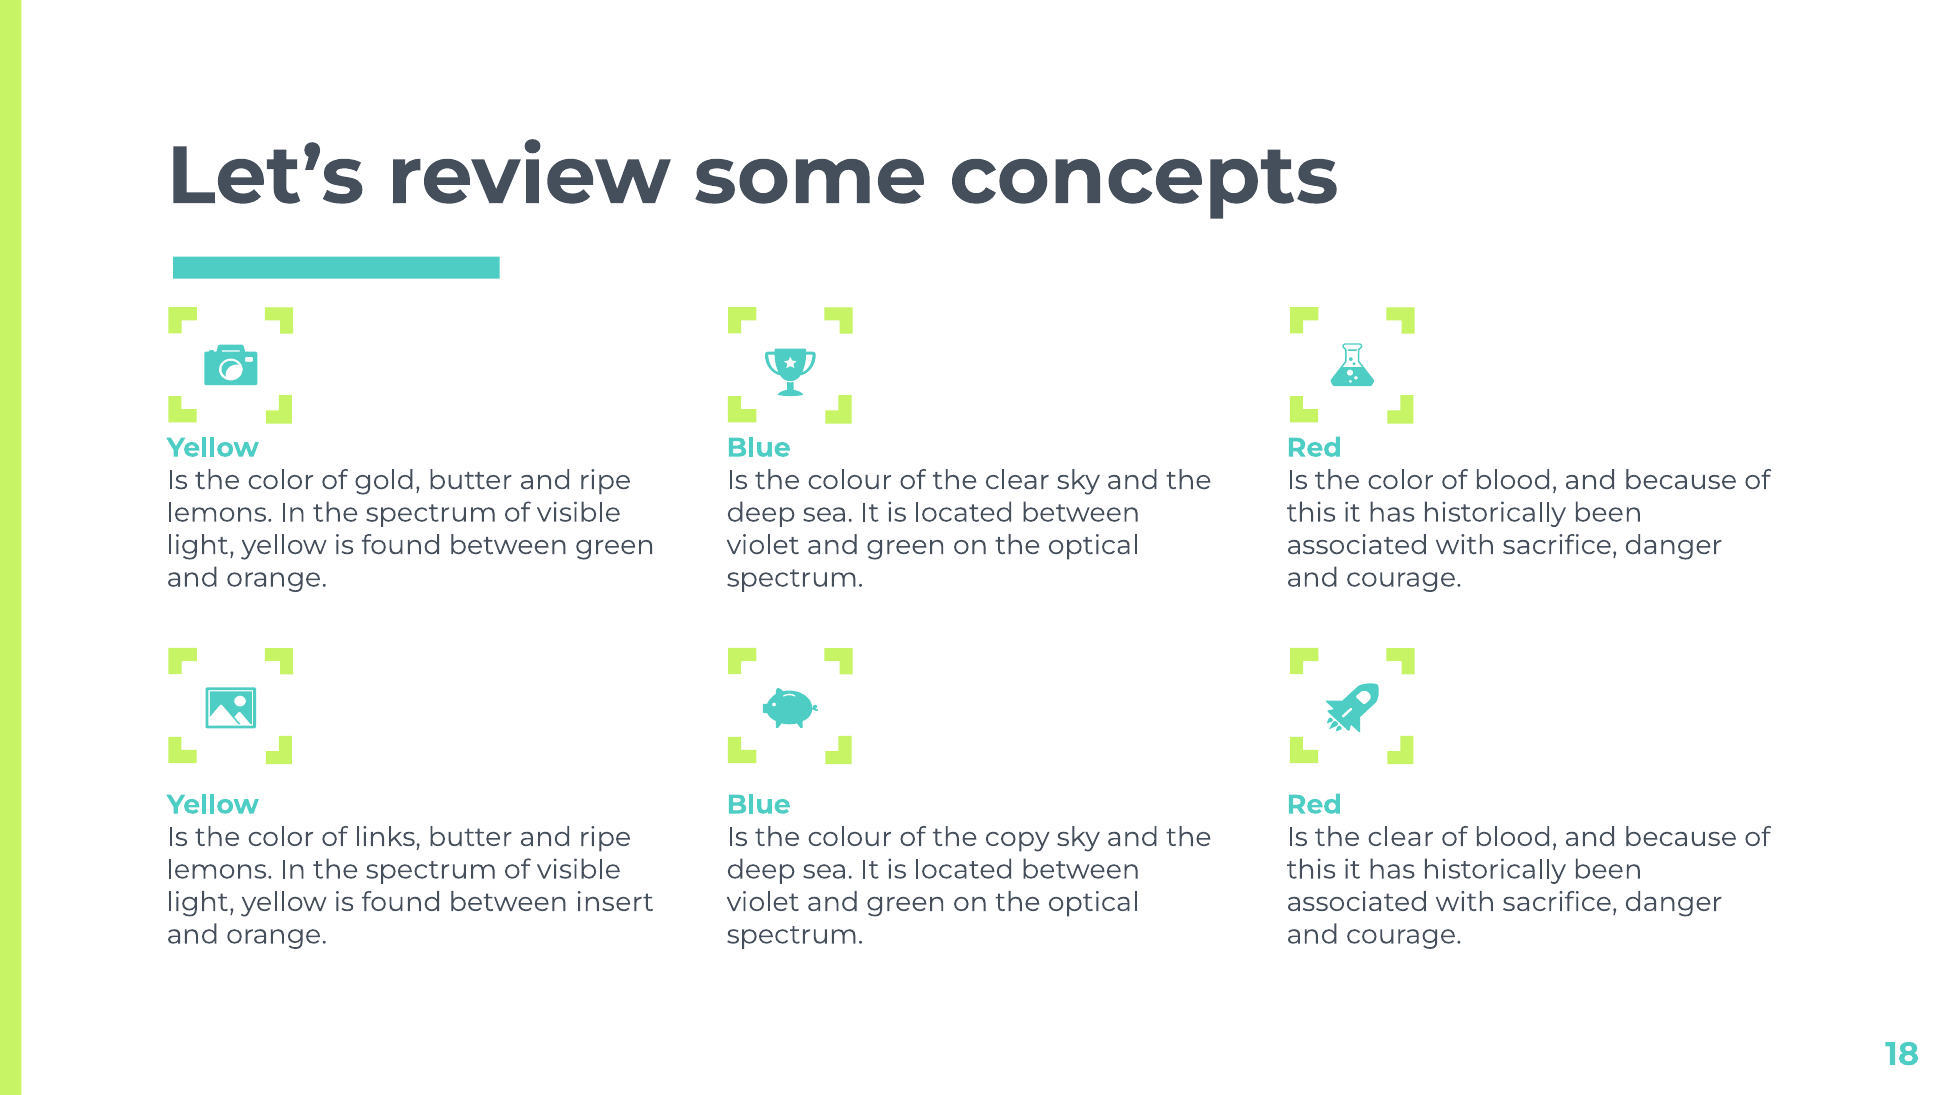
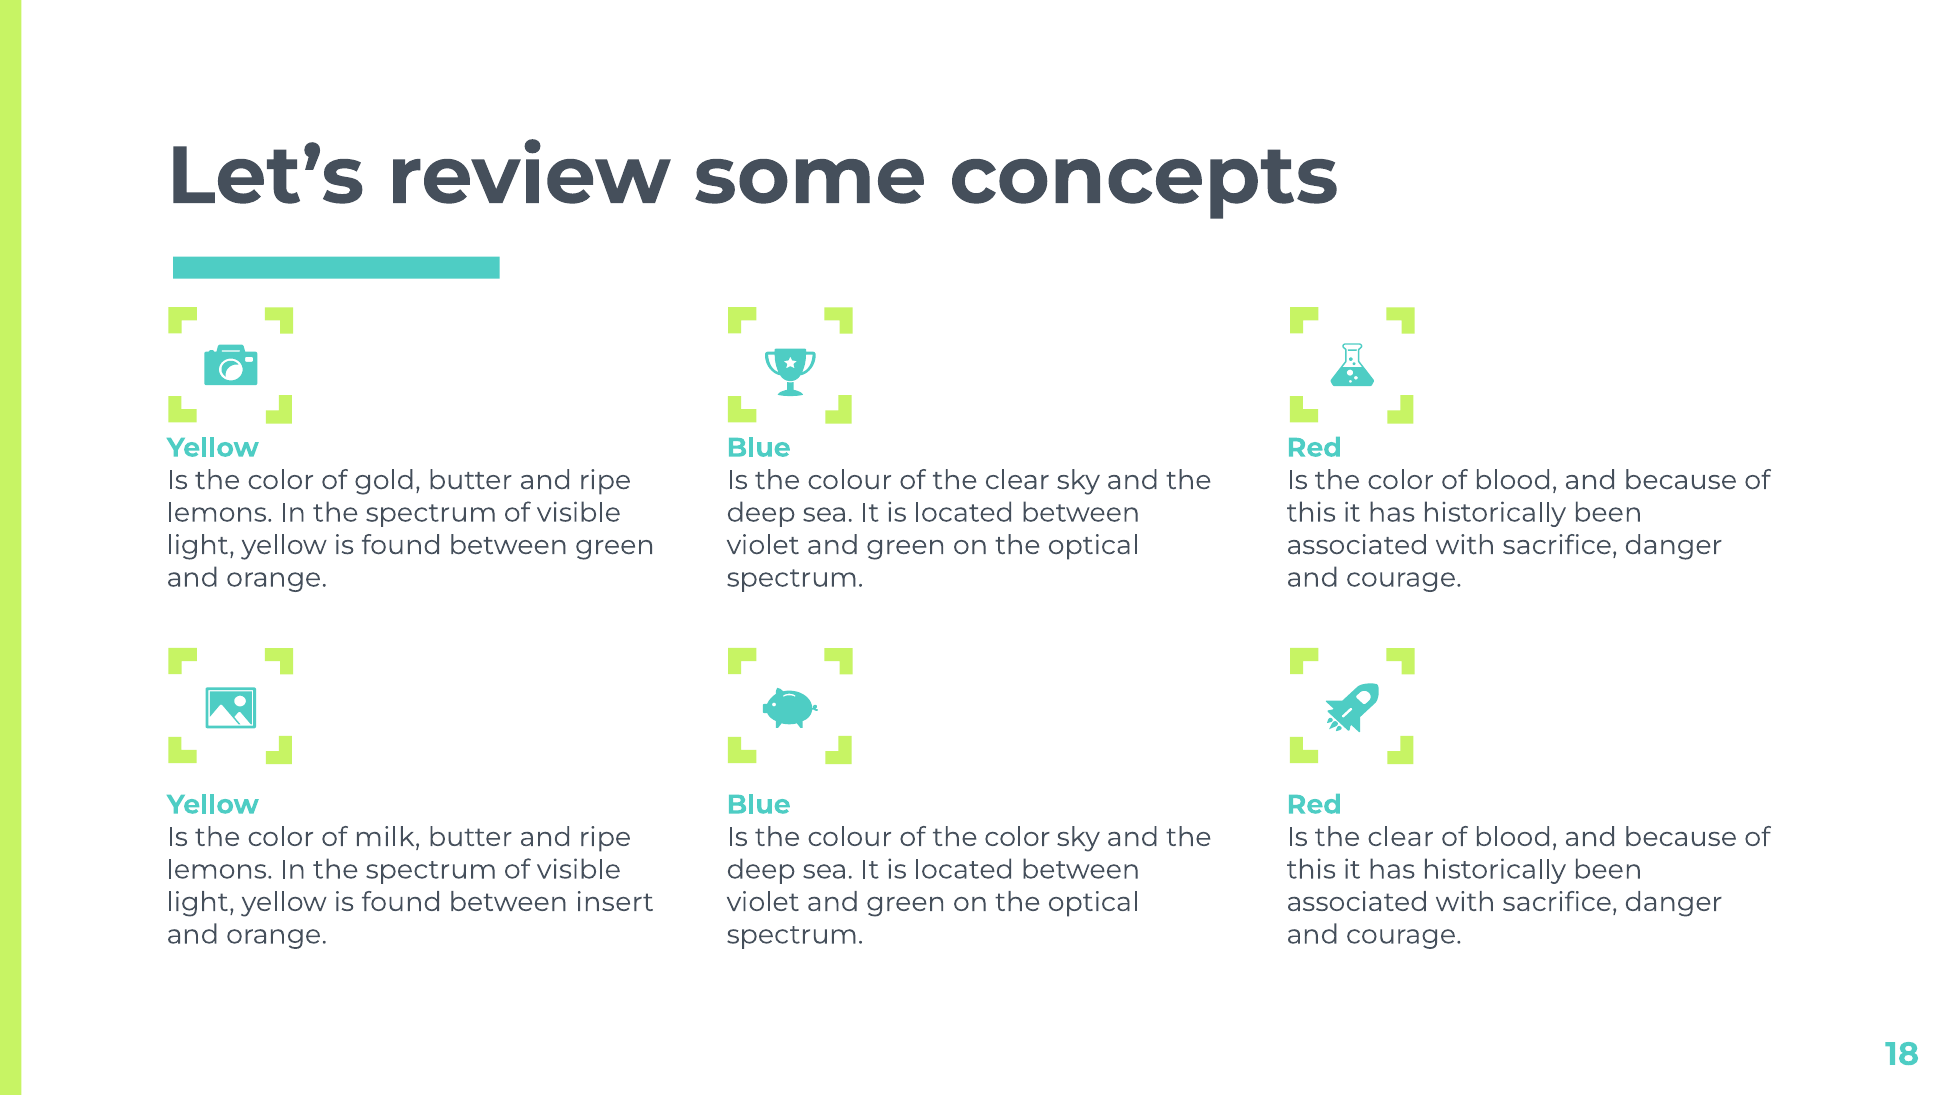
links: links -> milk (387, 837)
of the copy: copy -> color (1017, 837)
